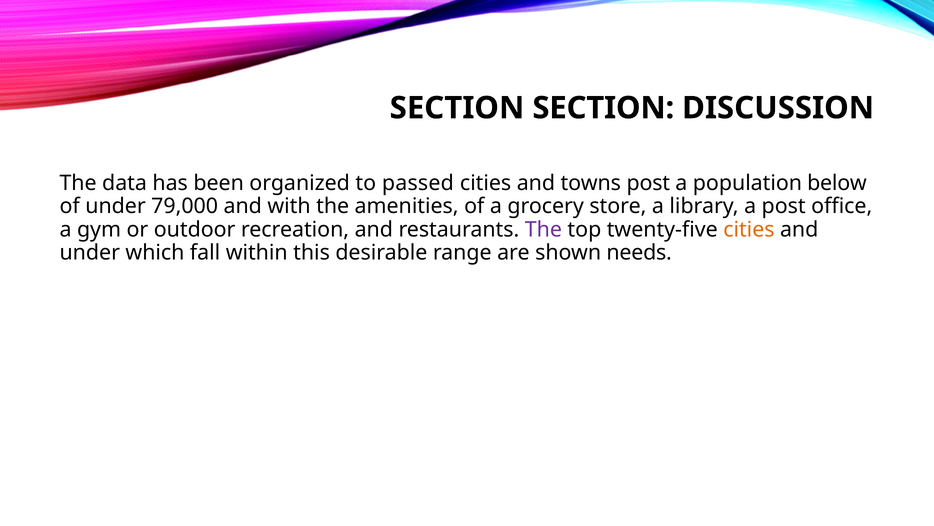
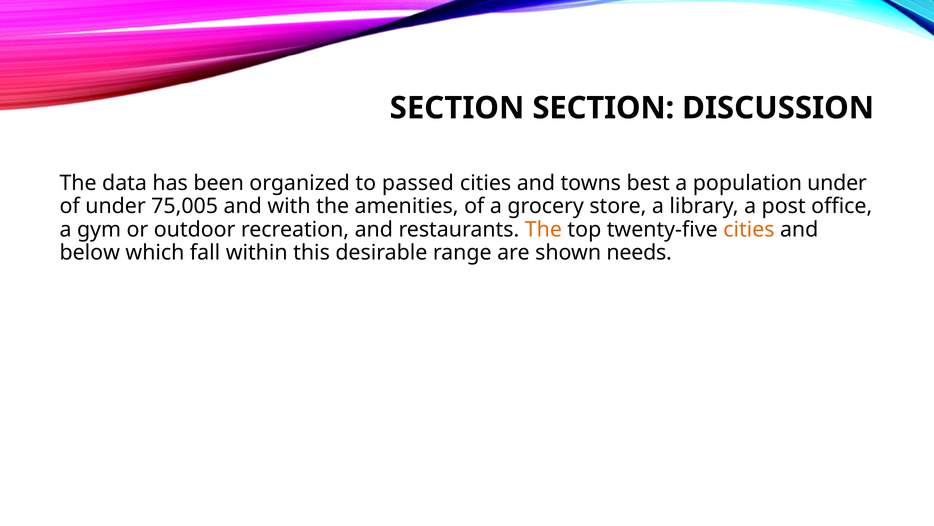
towns post: post -> best (648, 183)
population below: below -> under (837, 183)
79,000: 79,000 -> 75,005 (185, 206)
The colour: purple -> orange (543, 229)
under: under -> below (90, 252)
